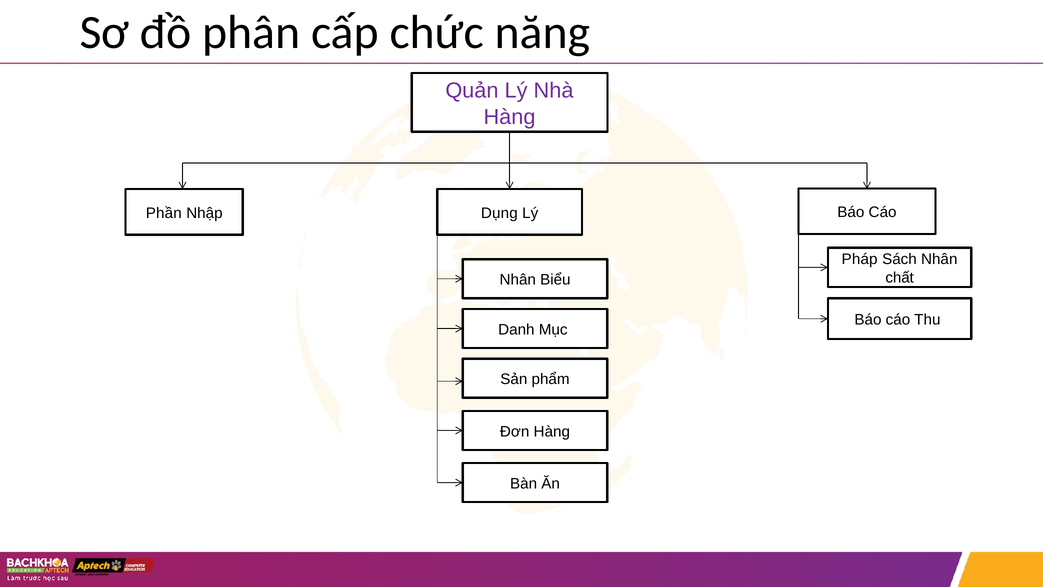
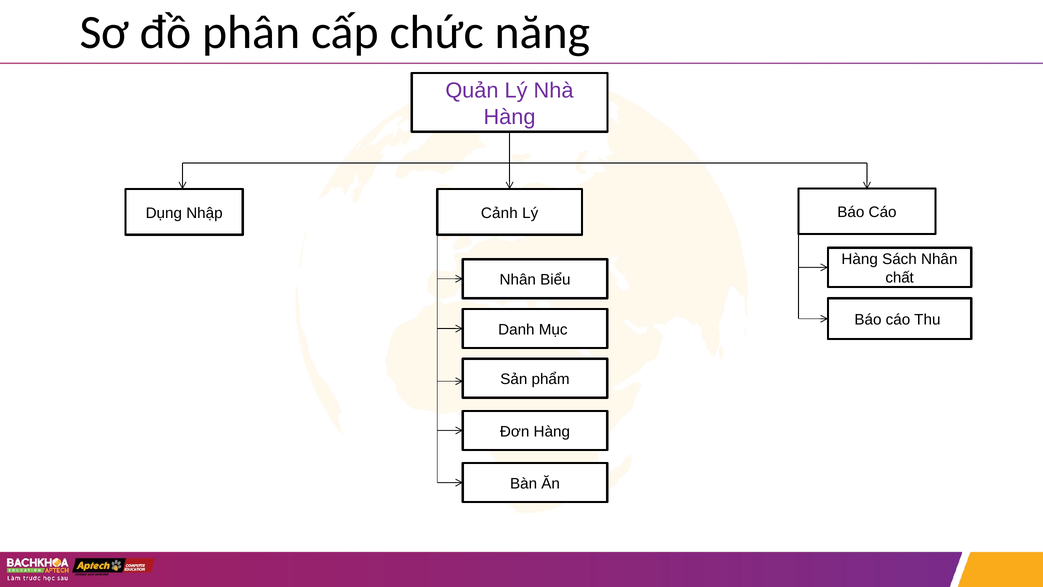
Phần: Phần -> Dụng (164, 213)
Dụng: Dụng -> Cảnh (499, 213)
Pháp: Pháp -> Hàng (860, 259)
